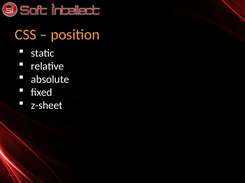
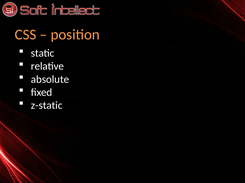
z-sheet: z-sheet -> z-static (47, 106)
